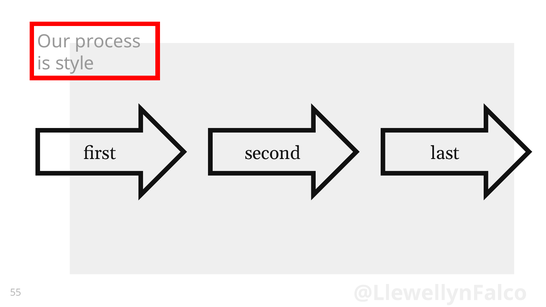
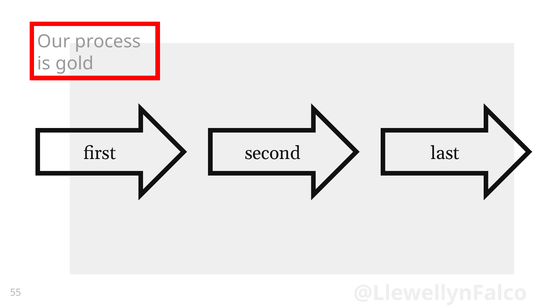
style: style -> gold (75, 63)
